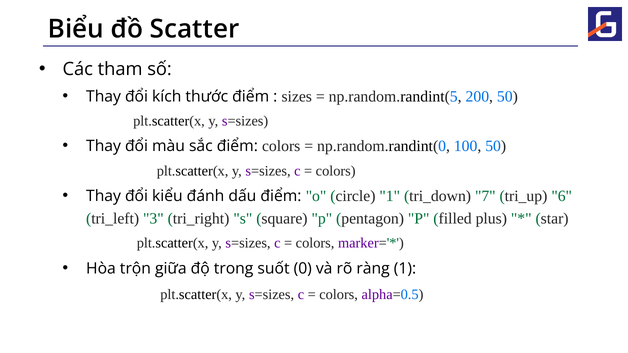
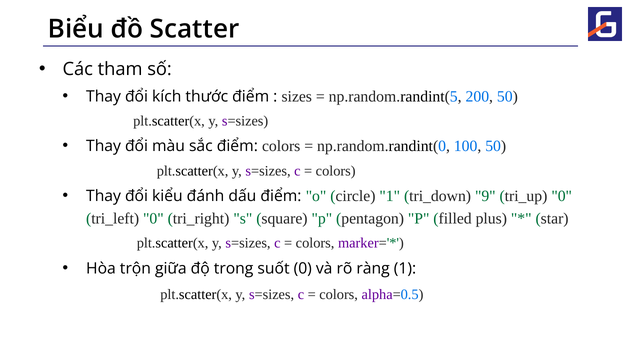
7: 7 -> 9 (485, 196)
tri_up 6: 6 -> 0 (562, 196)
tri_left 3: 3 -> 0 (153, 219)
